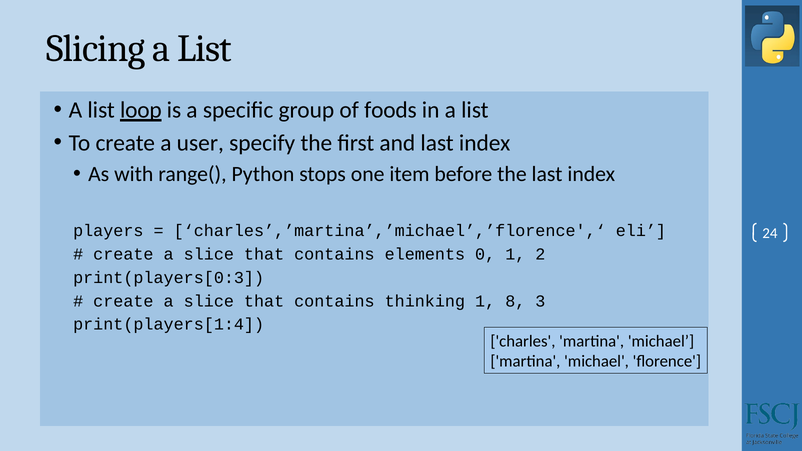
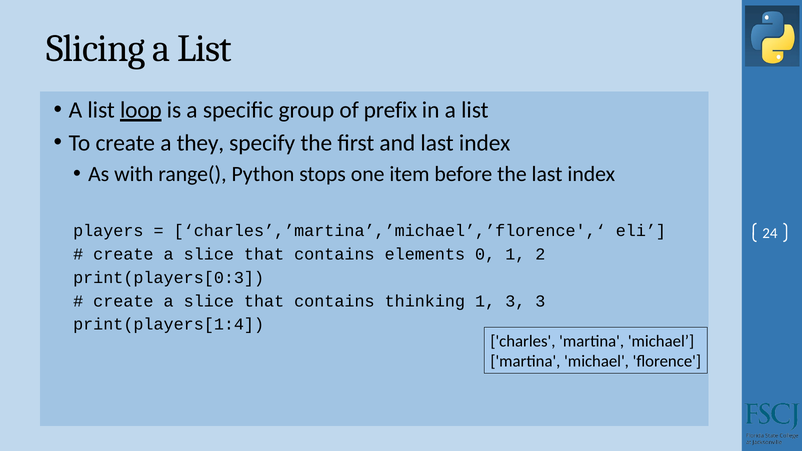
foods: foods -> prefix (390, 110)
user: user -> they (200, 143)
1 8: 8 -> 3 (515, 301)
